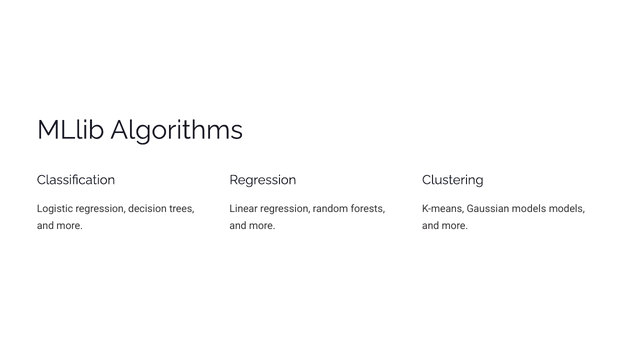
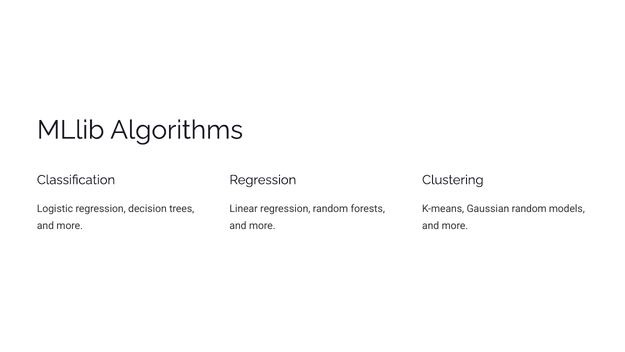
Gaussian models: models -> random (529, 209)
